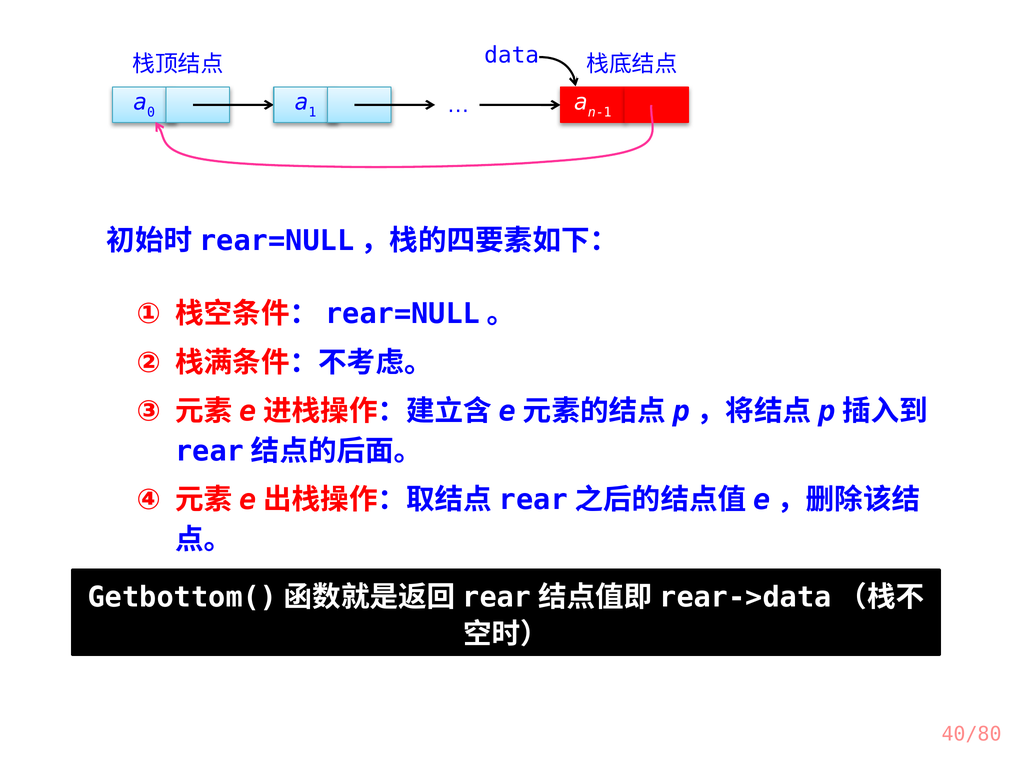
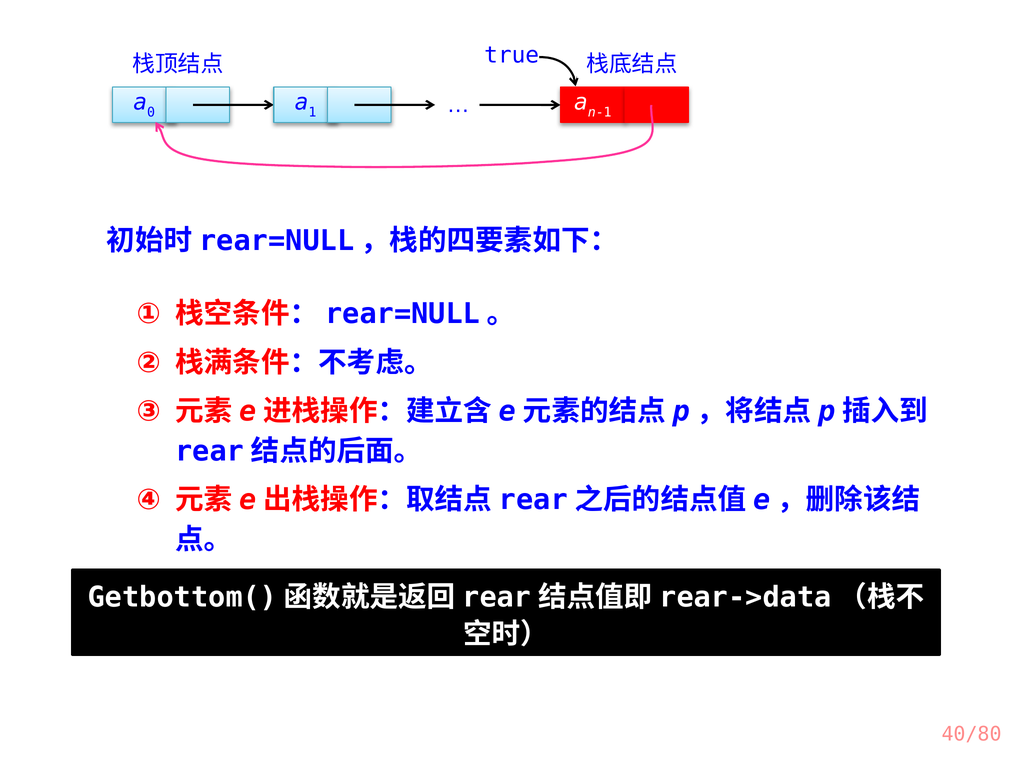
data: data -> true (512, 55)
